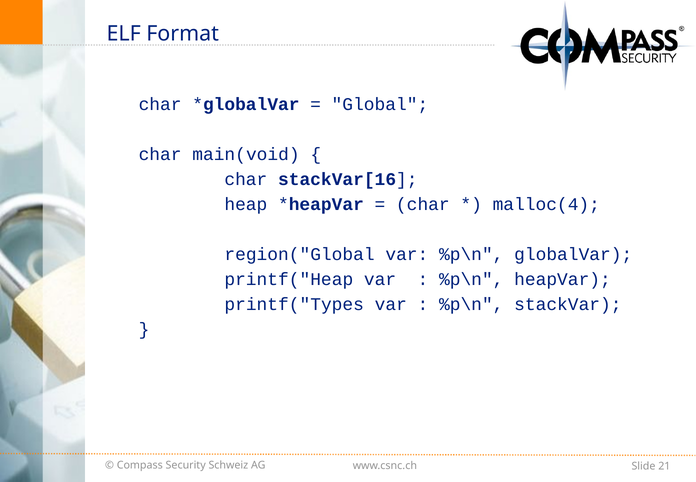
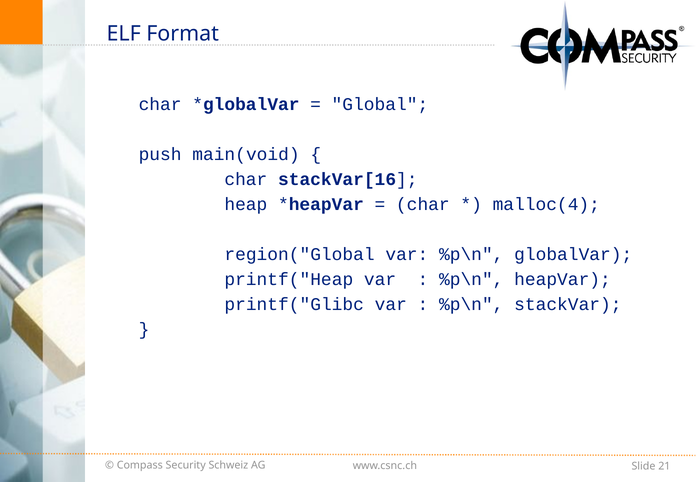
char: char -> push (160, 154)
printf("Types: printf("Types -> printf("Glibc (294, 304)
